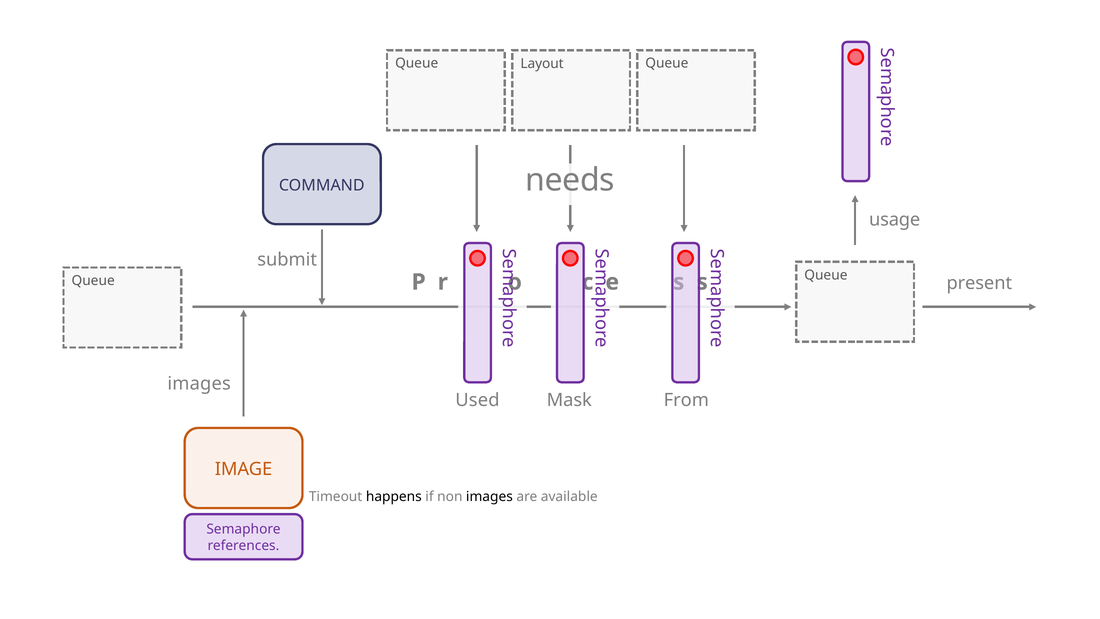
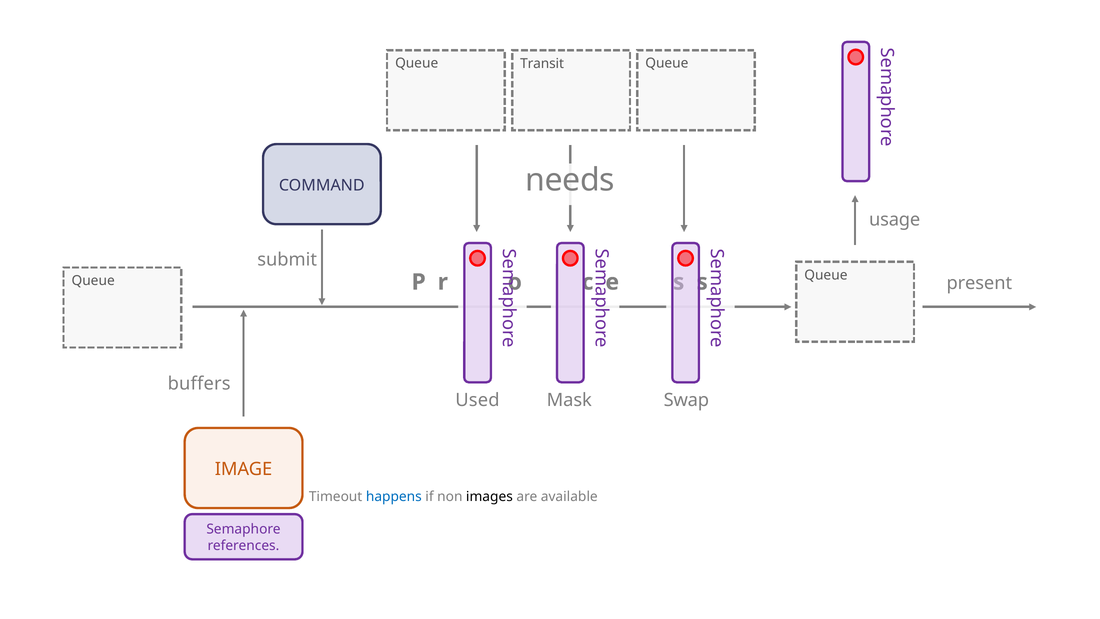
Layout: Layout -> Transit (542, 64)
images: images -> buffers (199, 384)
From: From -> Swap (686, 400)
happens colour: black -> blue (394, 497)
